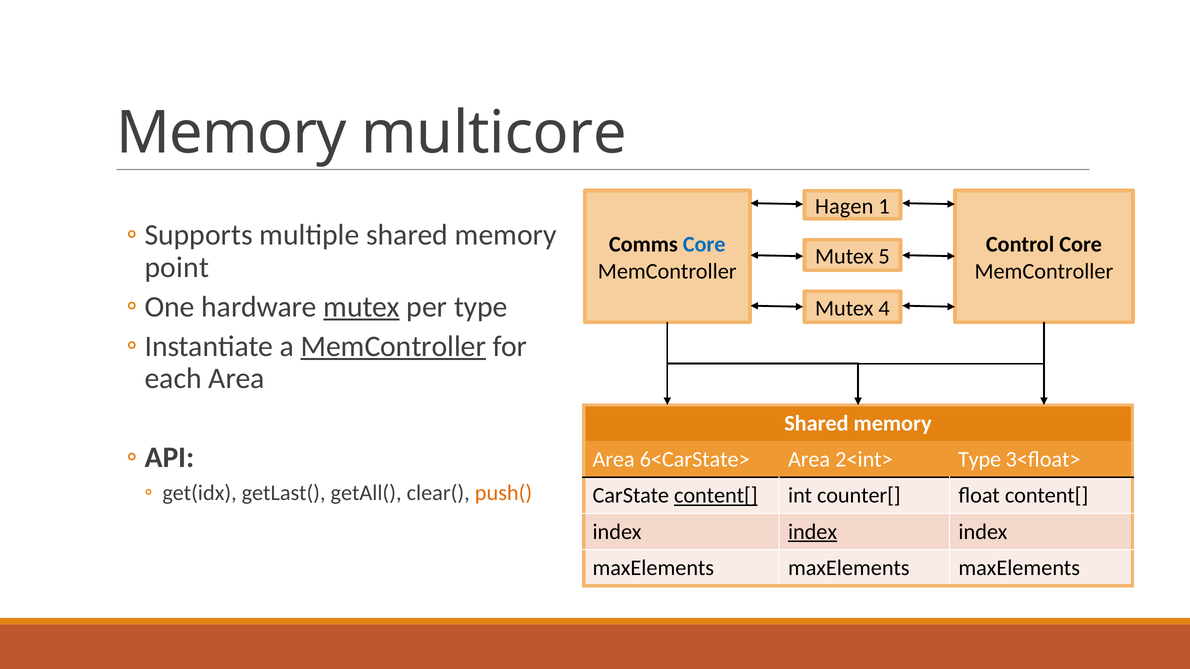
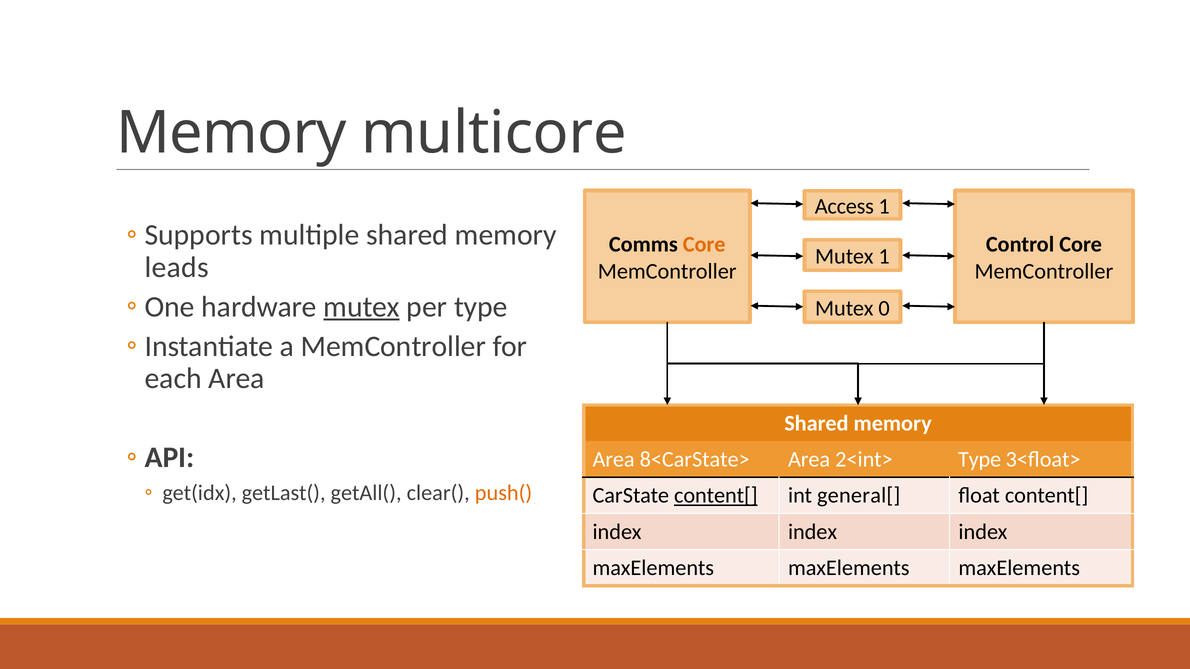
Hagen: Hagen -> Access (844, 206)
Core colour: blue -> orange (704, 245)
Mutex 5: 5 -> 1 (884, 257)
point: point -> leads (177, 267)
4: 4 -> 0 (884, 308)
MemController underline: present -> none (393, 347)
6<CarState>: 6<CarState> -> 8<CarState> (695, 460)
counter[: counter[ -> general[ (859, 496)
index underline: present -> none (813, 532)
